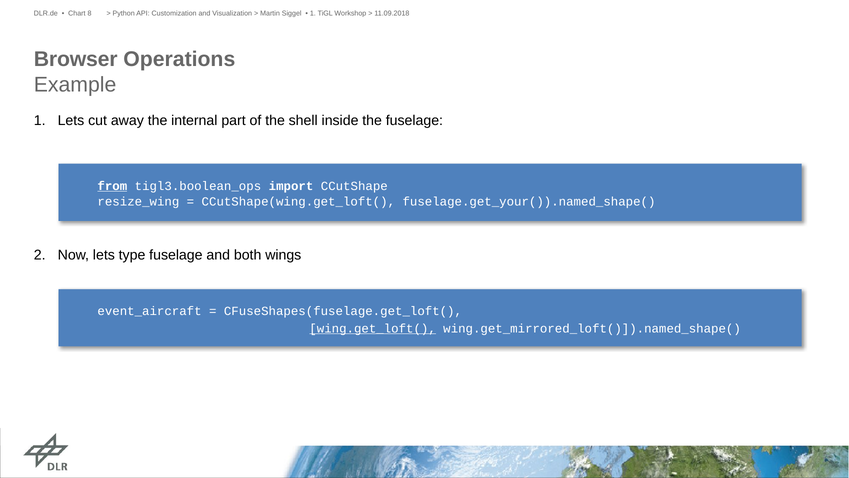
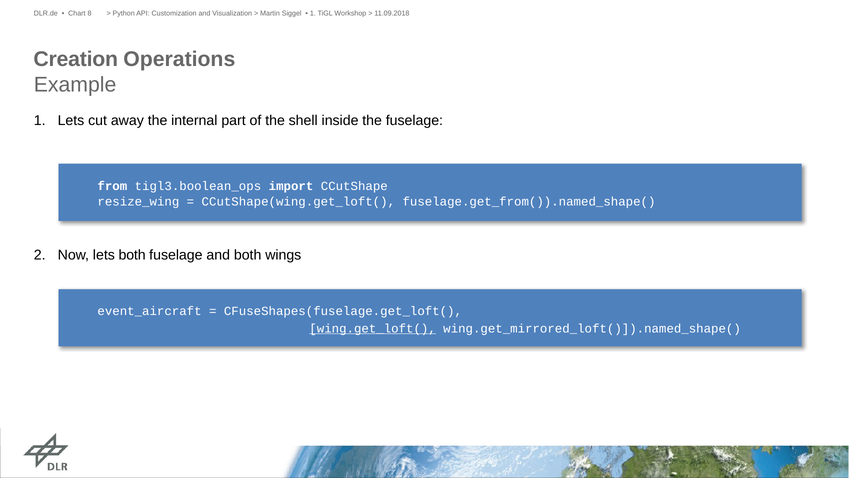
Browser: Browser -> Creation (76, 59)
from underline: present -> none (112, 186)
fuselage.get_your()).named_shape(: fuselage.get_your()).named_shape( -> fuselage.get_from()).named_shape( (529, 201)
lets type: type -> both (132, 255)
